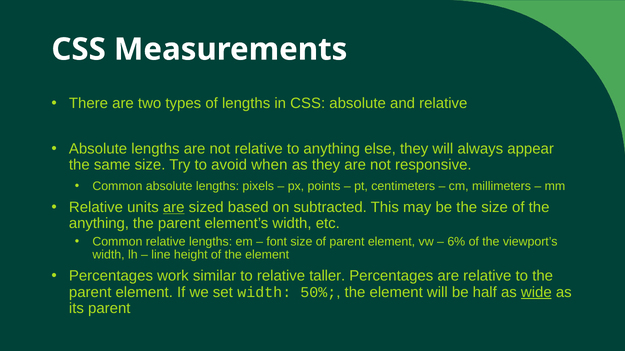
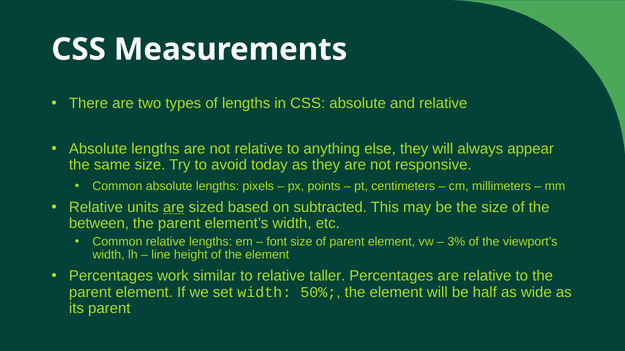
when: when -> today (269, 165)
anything: anything -> between (99, 224)
6%: 6% -> 3% (456, 242)
wide underline: present -> none (536, 293)
